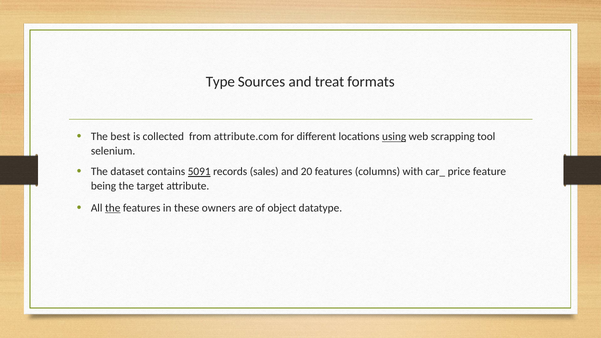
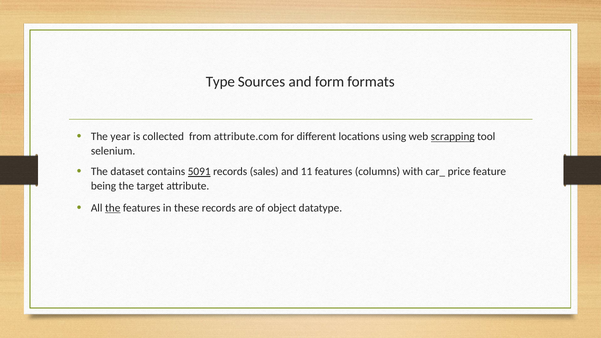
treat: treat -> form (330, 82)
best: best -> year (121, 137)
using underline: present -> none (394, 137)
scrapping underline: none -> present (453, 137)
20: 20 -> 11 (307, 172)
these owners: owners -> records (219, 208)
